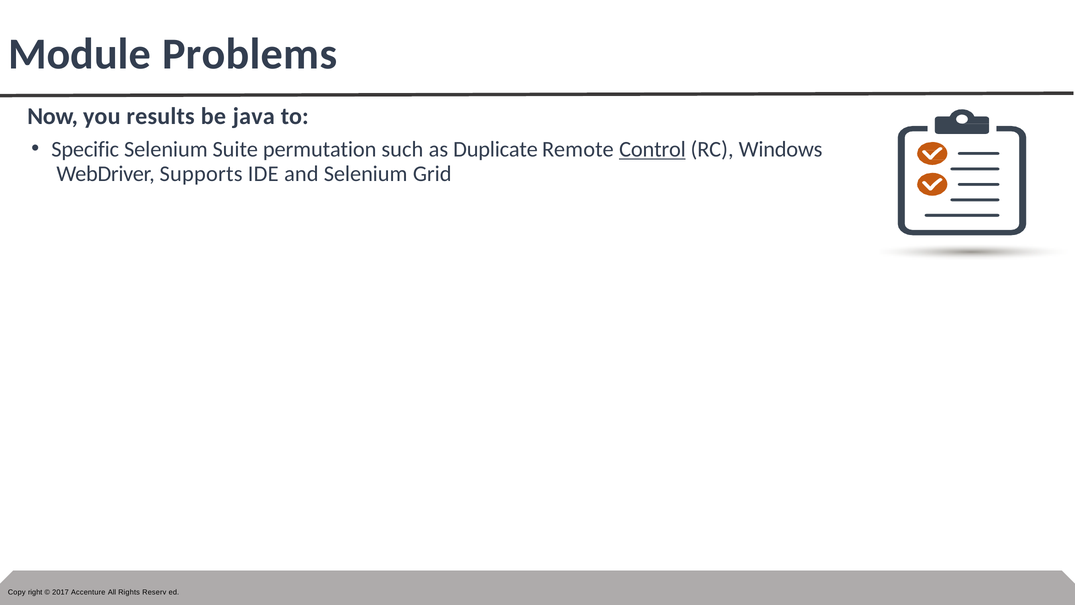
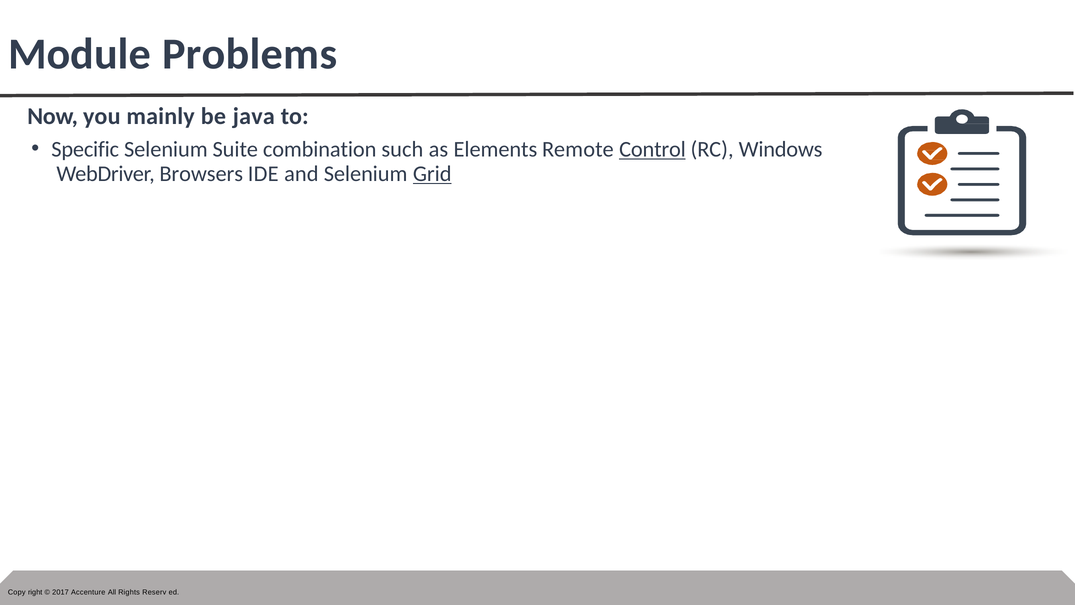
results: results -> mainly (161, 116)
permutation: permutation -> combination (320, 149)
Duplicate: Duplicate -> Elements (495, 149)
Supports: Supports -> Browsers (201, 174)
Grid underline: none -> present (432, 174)
